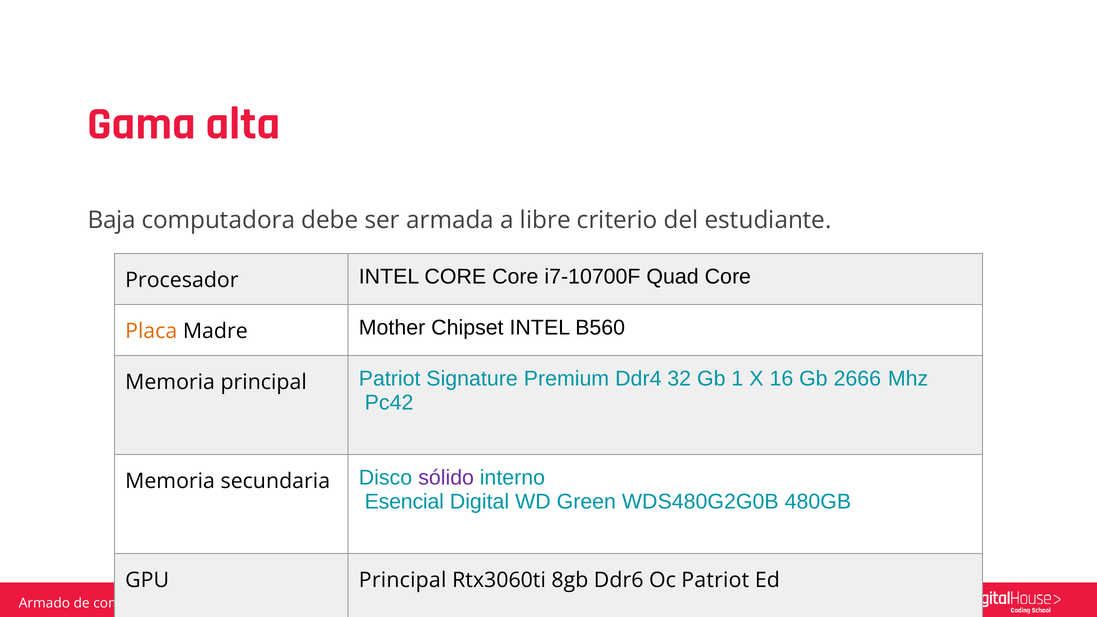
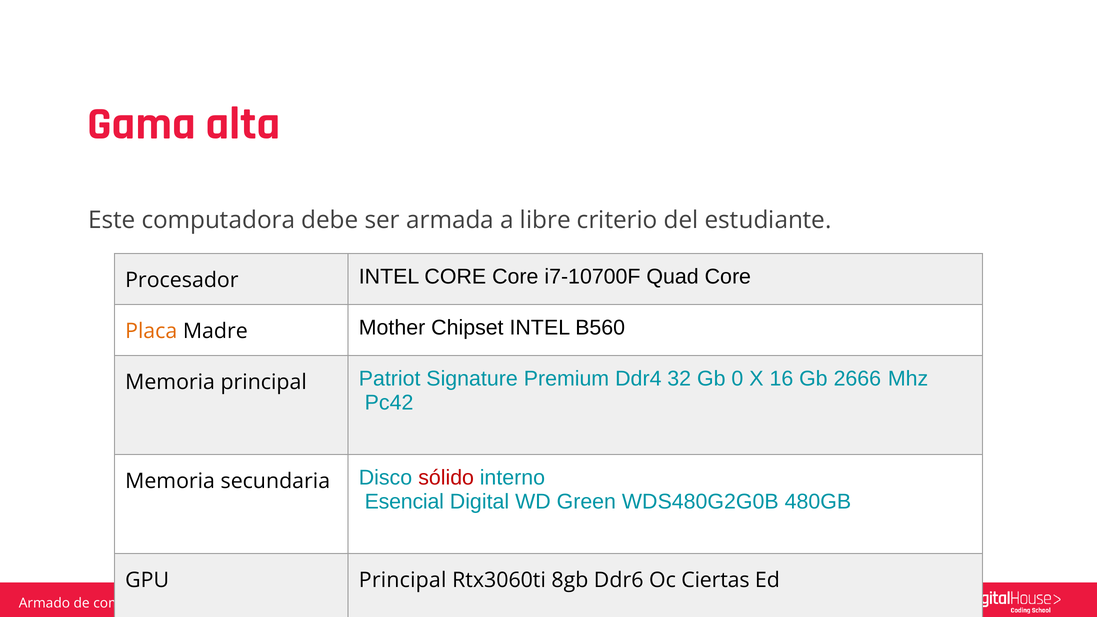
Baja: Baja -> Este (112, 220)
1: 1 -> 0 (737, 379)
sólido colour: purple -> red (446, 478)
Oc Patriot: Patriot -> Ciertas (715, 580)
